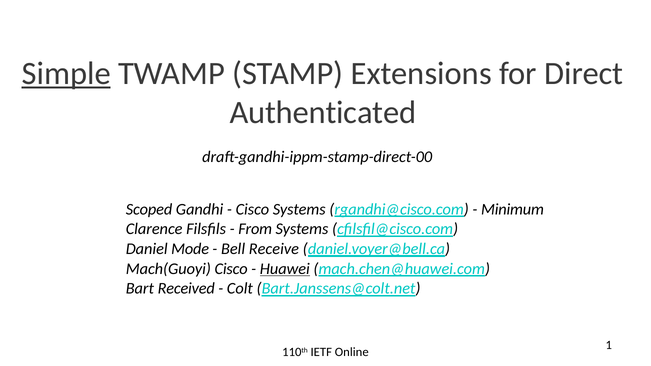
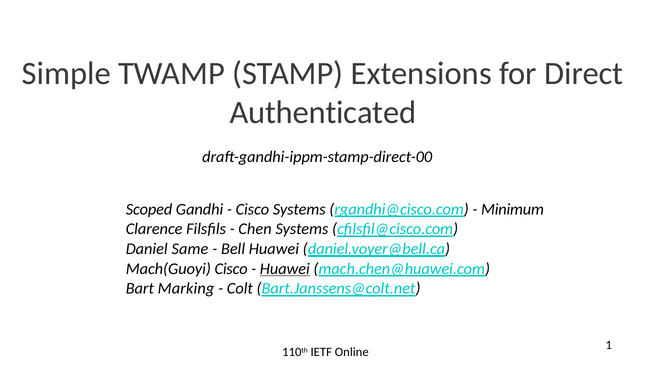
Simple underline: present -> none (66, 74)
From: From -> Chen (255, 229)
Mode: Mode -> Same (190, 249)
Bell Receive: Receive -> Huawei (274, 249)
Received: Received -> Marking (186, 289)
